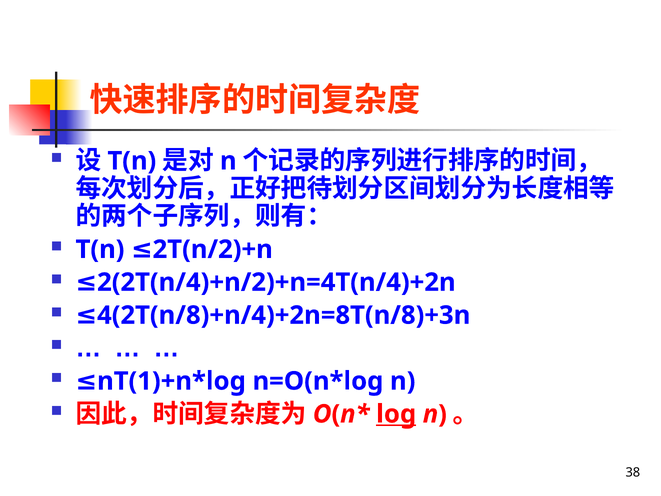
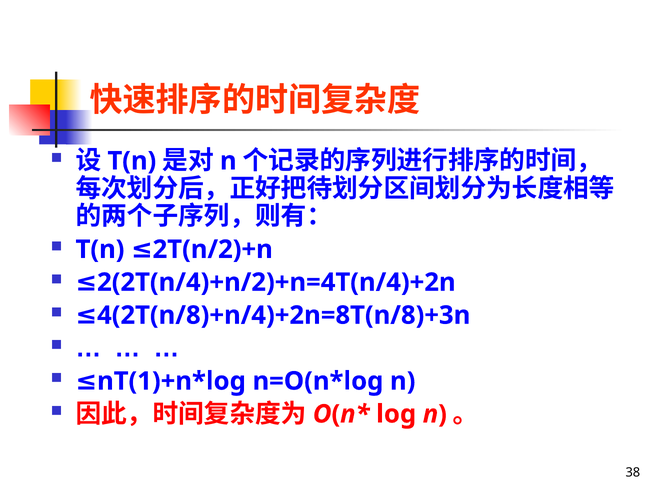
log underline: present -> none (396, 414)
